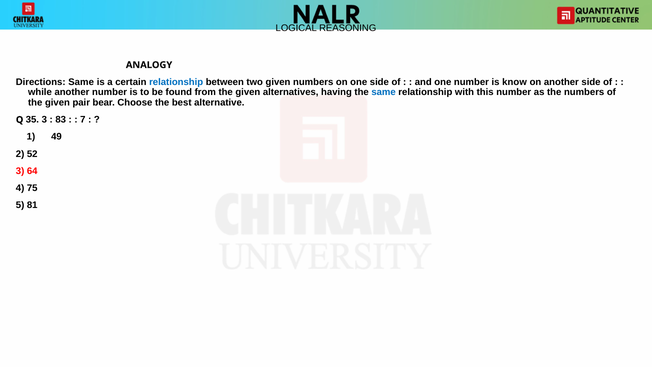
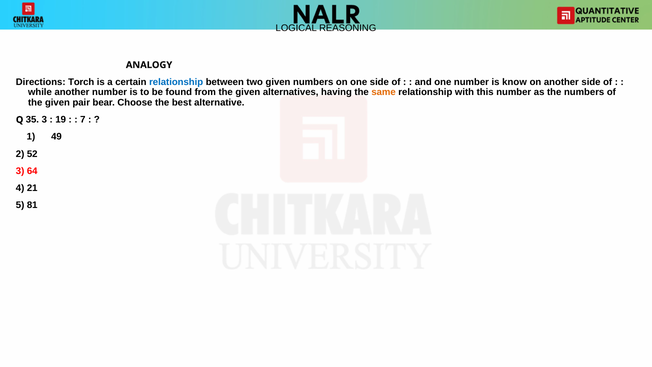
Directions Same: Same -> Torch (81, 82)
same colour: blue -> orange (384, 92)
83: 83 -> 19 (61, 120)
75: 75 -> 21 (32, 188)
